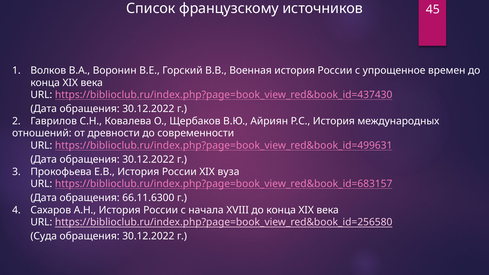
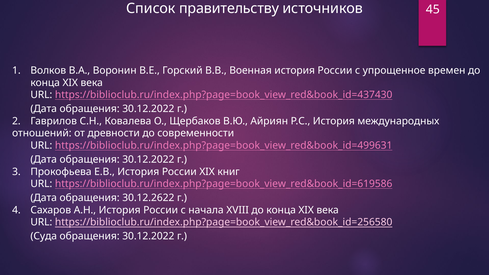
французскому: французскому -> правительству (229, 8)
вуза: вуза -> книг (229, 172)
https://biblioclub.ru/index.php?page=book_view_red&book_id=683157: https://biblioclub.ru/index.php?page=book_view_red&book_id=683157 -> https://biblioclub.ru/index.php?page=book_view_red&book_id=619586 (224, 184)
66.11.6300: 66.11.6300 -> 30.12.2622 (148, 198)
